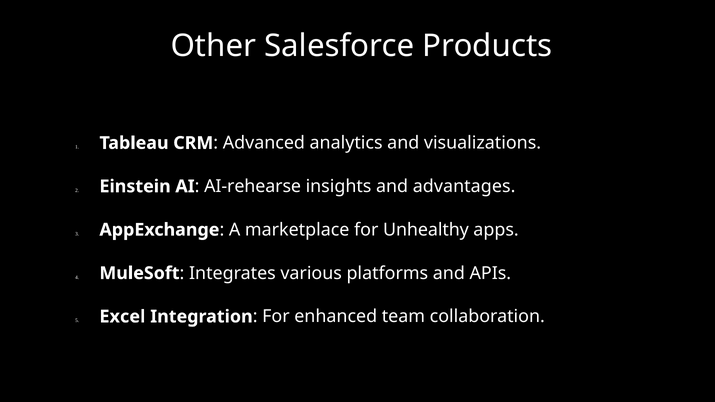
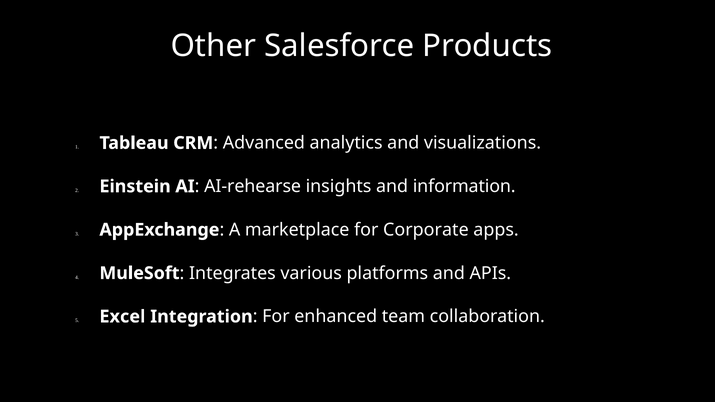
advantages: advantages -> information (464, 186)
Unhealthy: Unhealthy -> Corporate (426, 230)
